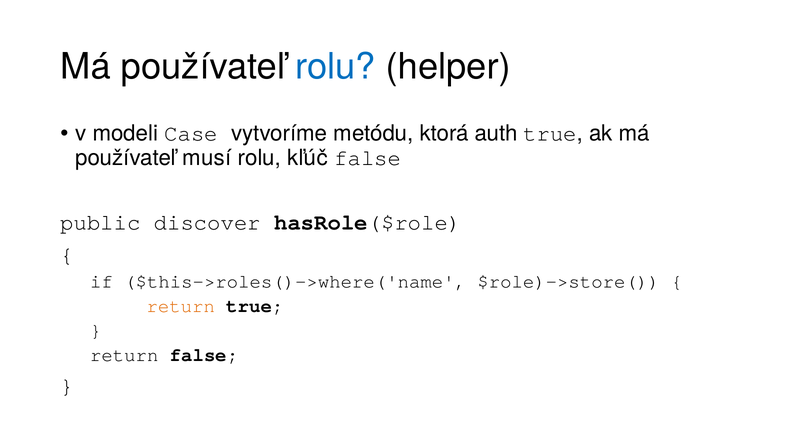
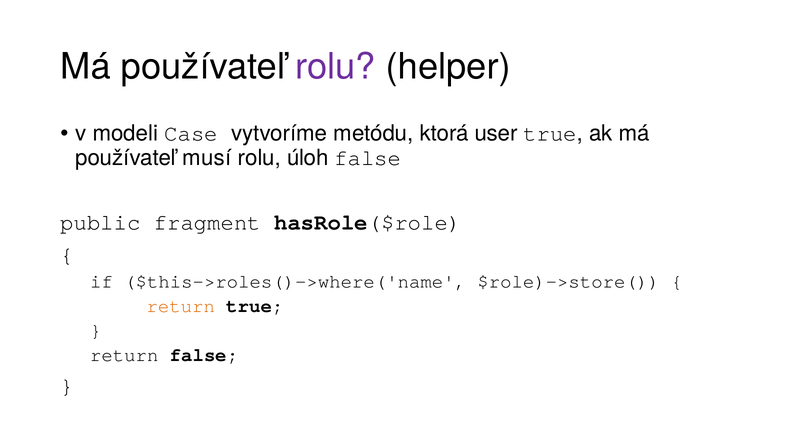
rolu colour: blue -> purple (335, 67)
auth: auth -> user (496, 133)
kľúč: kľúč -> úloh (308, 158)
discover: discover -> fragment (207, 222)
